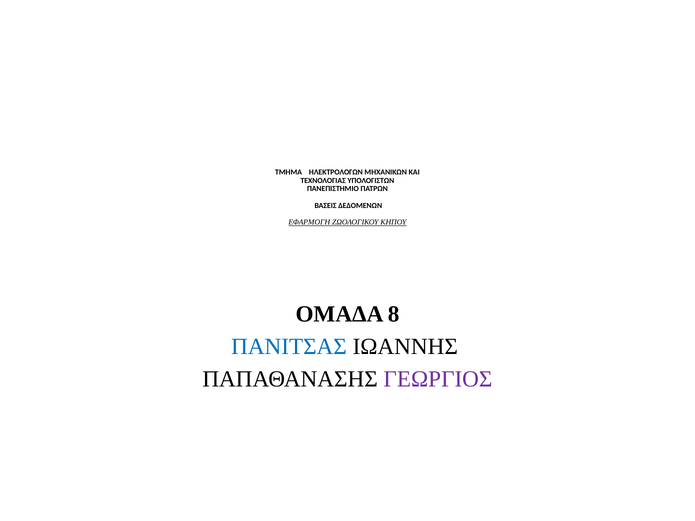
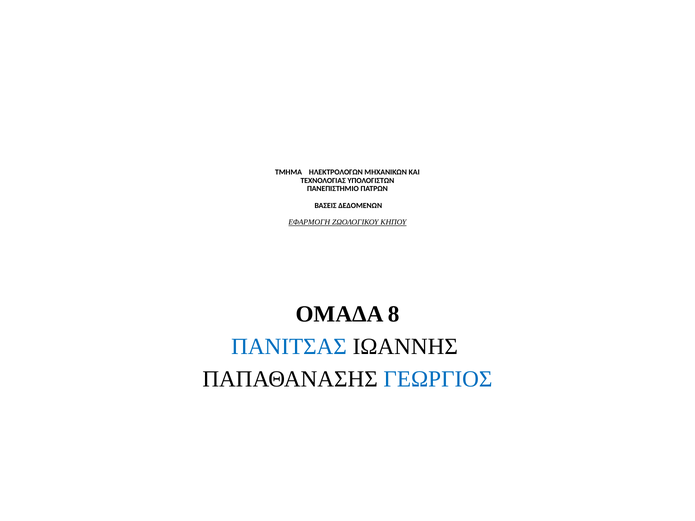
ΓΕΩΡΓΙΟΣ colour: purple -> blue (438, 379)
